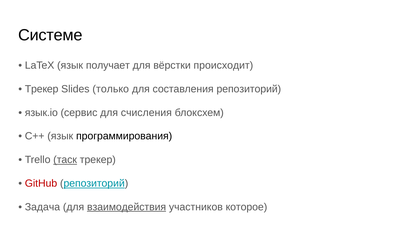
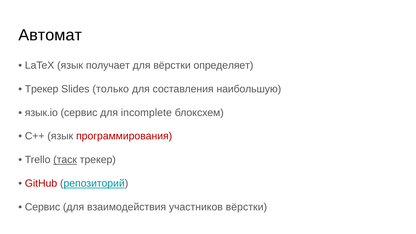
Системе: Системе -> Автомат (50, 35)
происходит: происходит -> определяет (223, 65)
составления репозиторий: репозиторий -> наибольшую (249, 89)
счисления: счисления -> incomplete (146, 113)
программирования colour: black -> red (124, 136)
Задача: Задача -> Сервис (43, 207)
взаимодействия underline: present -> none (127, 207)
участников которое: которое -> вёрстки (246, 207)
